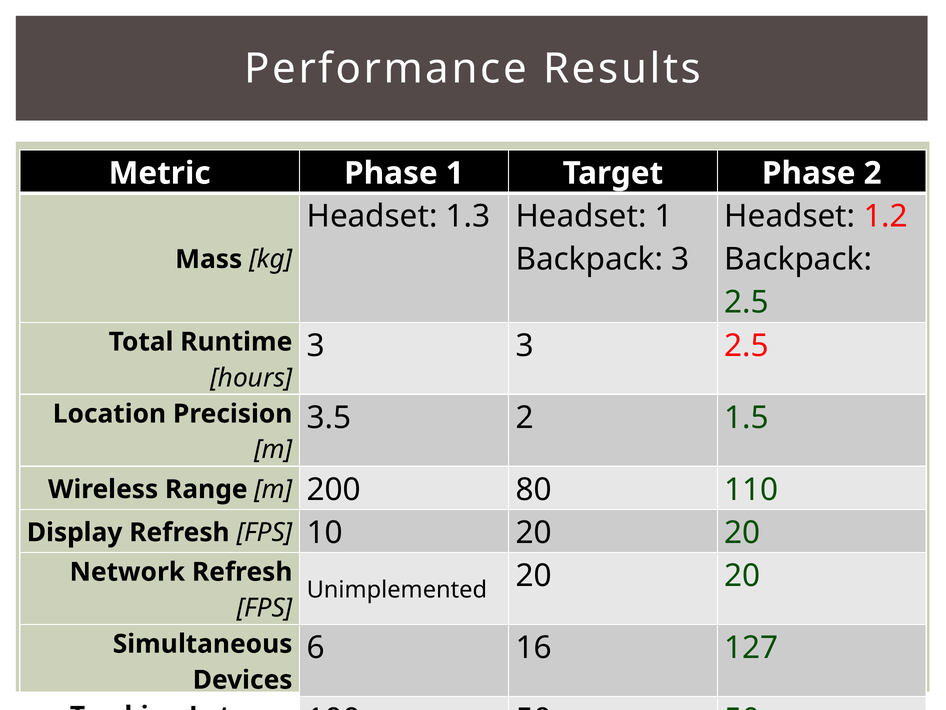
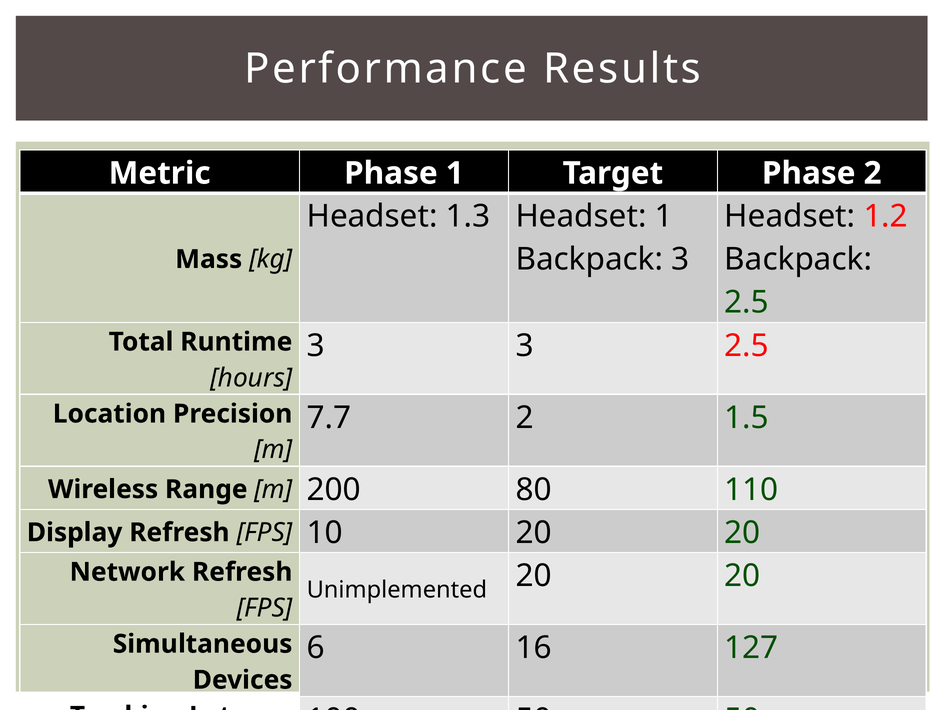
3.5: 3.5 -> 7.7 (329, 417)
